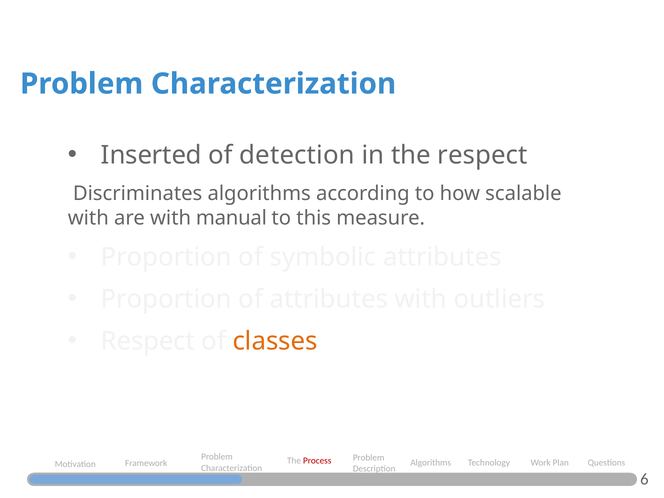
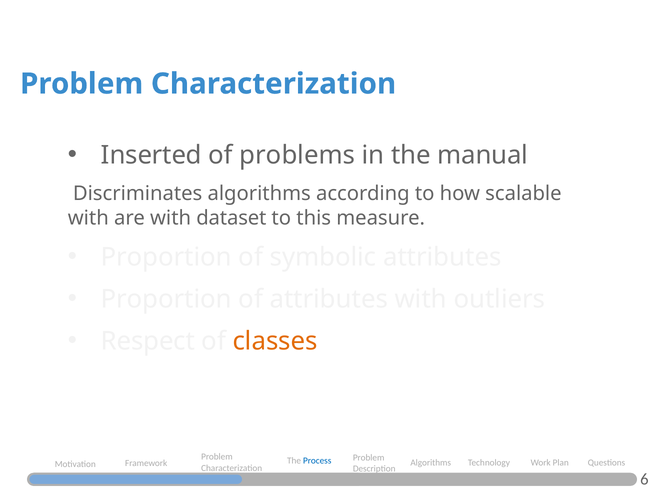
detection: detection -> problems (297, 155)
the respect: respect -> manual (483, 155)
manual: manual -> dataset (231, 218)
Process colour: red -> blue (317, 461)
